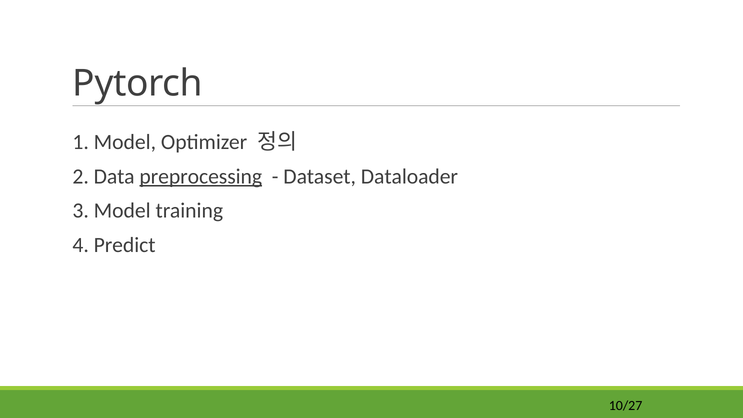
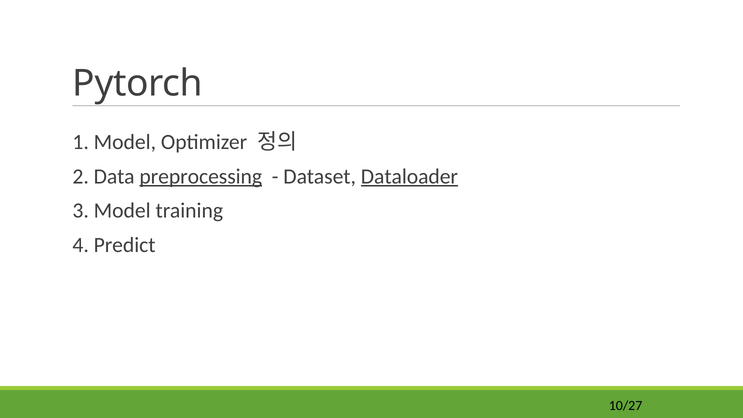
Dataloader underline: none -> present (409, 176)
